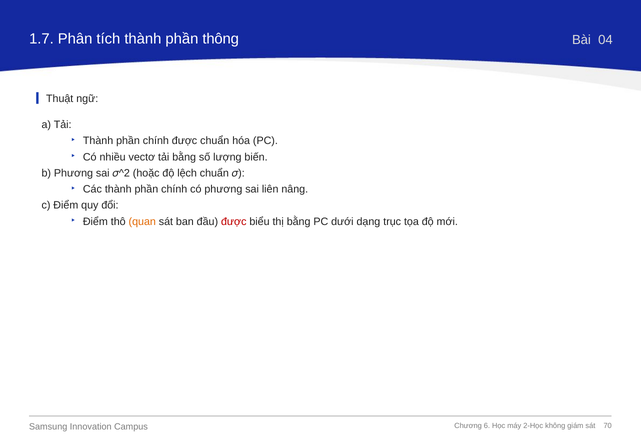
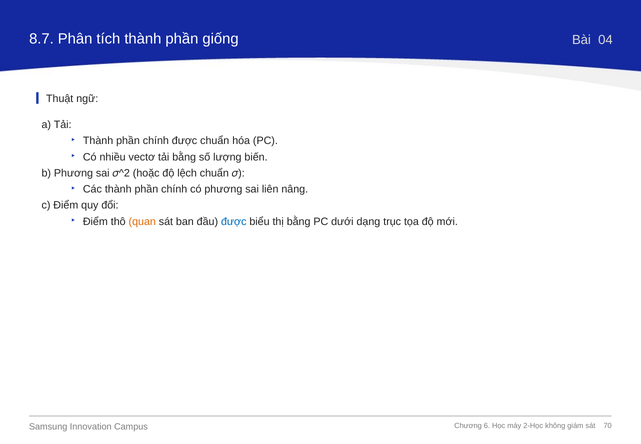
1.7: 1.7 -> 8.7 (41, 39)
thông: thông -> giống (221, 39)
được colour: red -> blue (234, 221)
